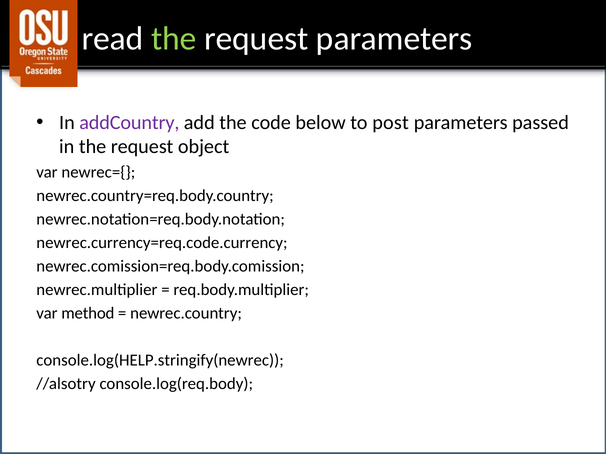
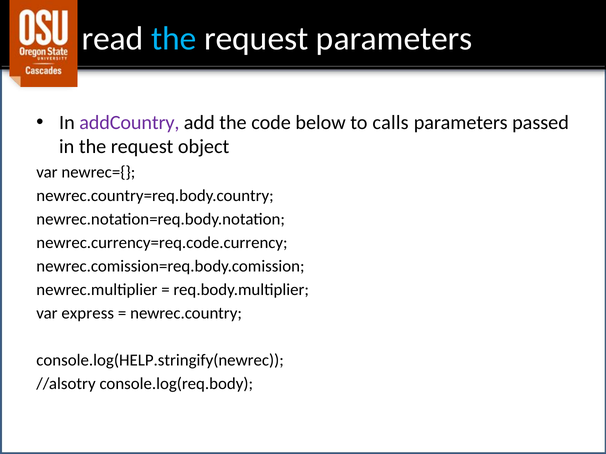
the colour: light green -> light blue (174, 39)
post: post -> calls (391, 123)
method: method -> express (88, 314)
